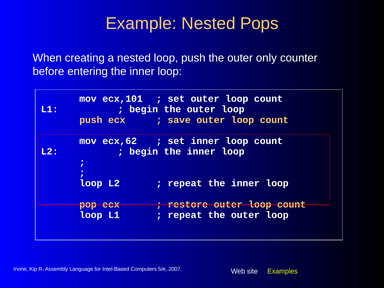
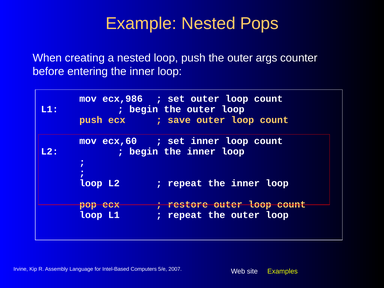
only: only -> args (267, 58)
ecx,101: ecx,101 -> ecx,986 (123, 99)
ecx,62: ecx,62 -> ecx,60 (120, 141)
